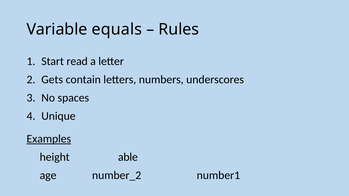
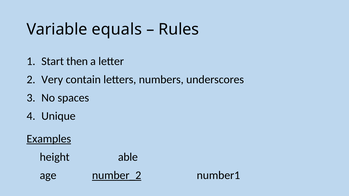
read: read -> then (77, 61)
Gets: Gets -> Very (52, 80)
number_2 underline: none -> present (117, 176)
